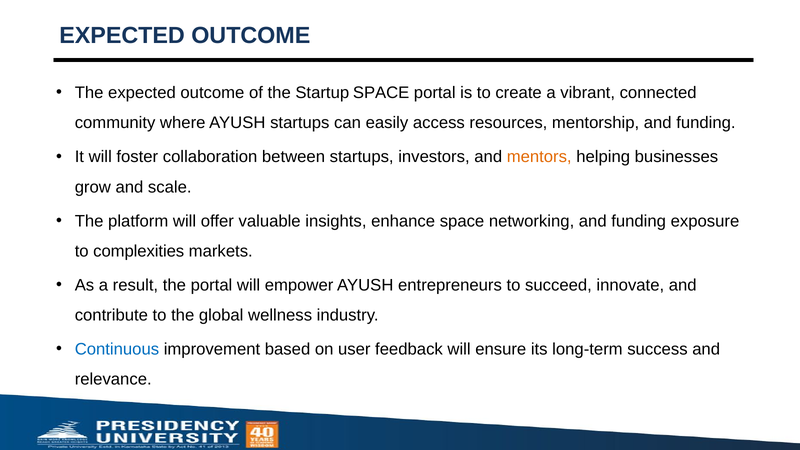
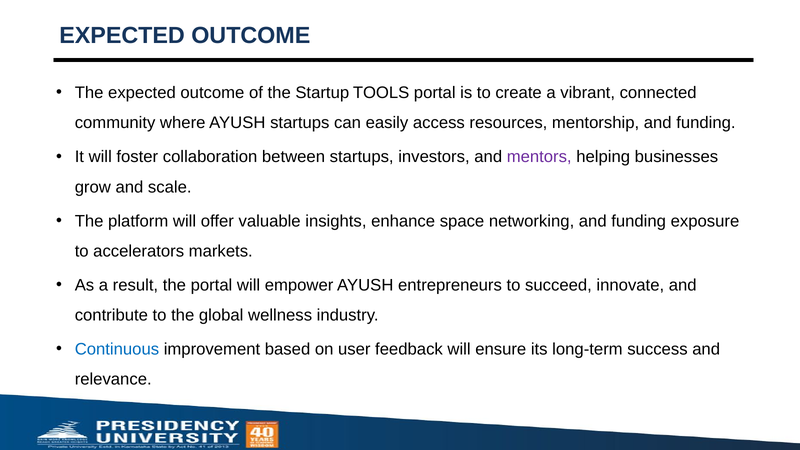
Startup SPACE: SPACE -> TOOLS (381, 93)
mentors colour: orange -> purple (539, 157)
complexities: complexities -> accelerators (139, 251)
